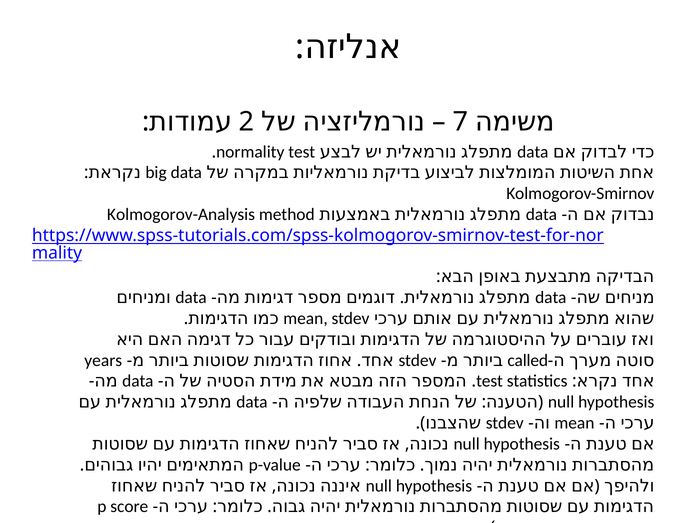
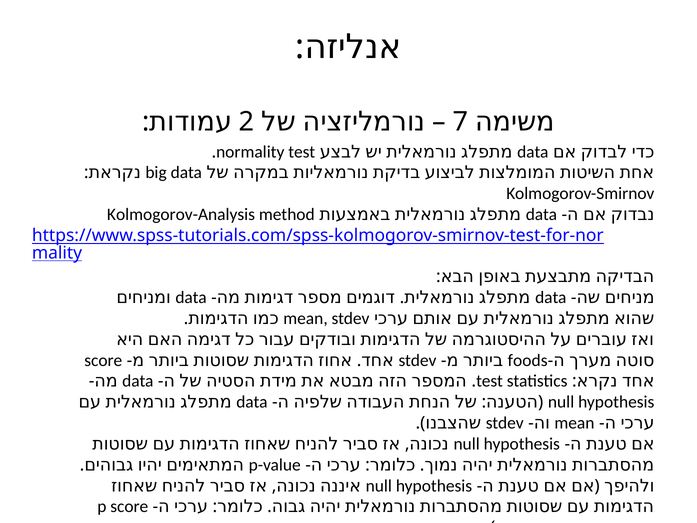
years: years -> score (103, 360)
called: called -> foods (528, 360)
